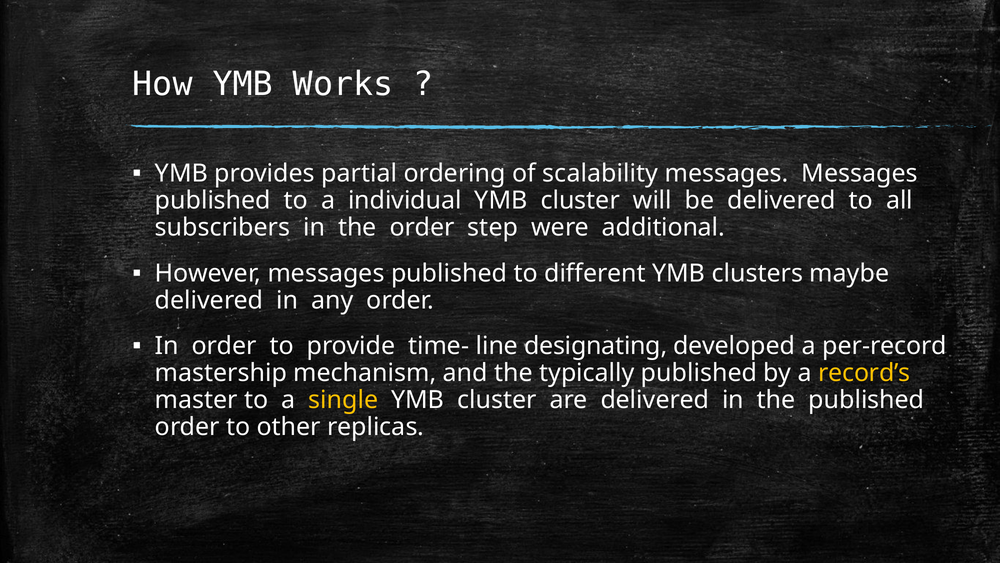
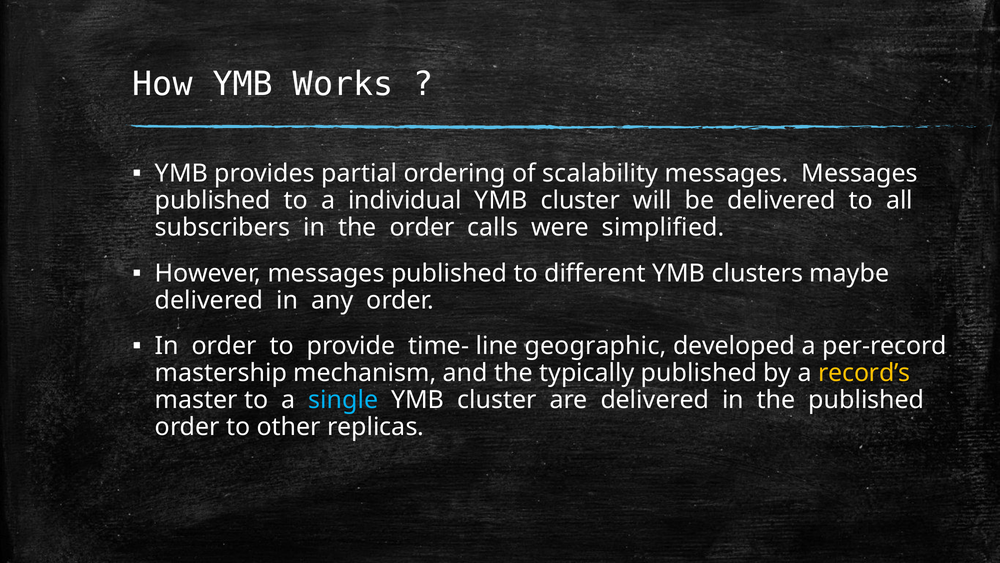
step: step -> calls (493, 227)
additional: additional -> simplified (663, 227)
designating: designating -> geographic (596, 346)
single colour: yellow -> light blue (343, 400)
